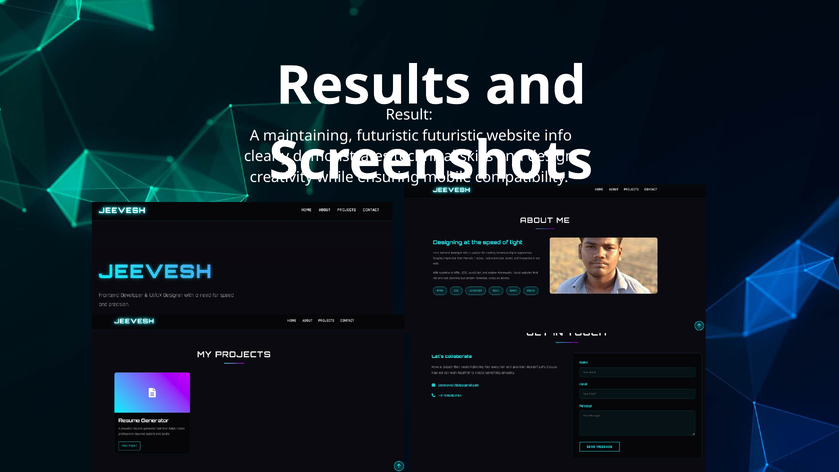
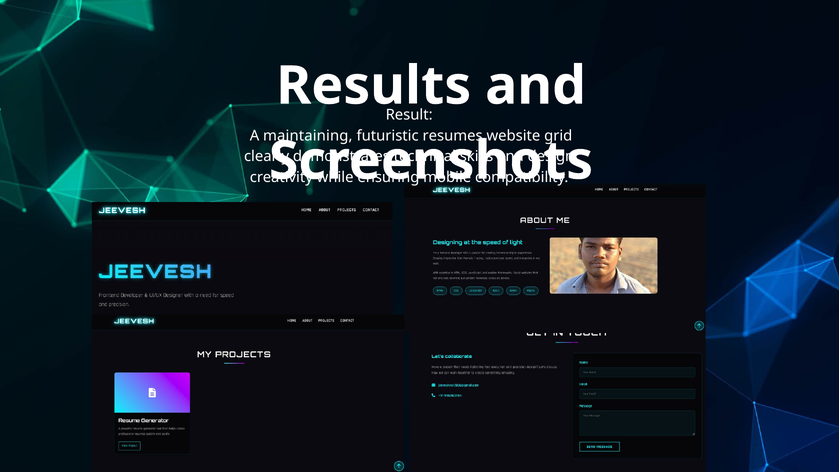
futuristic futuristic: futuristic -> resumes (453, 136)
info: info -> grid (558, 136)
